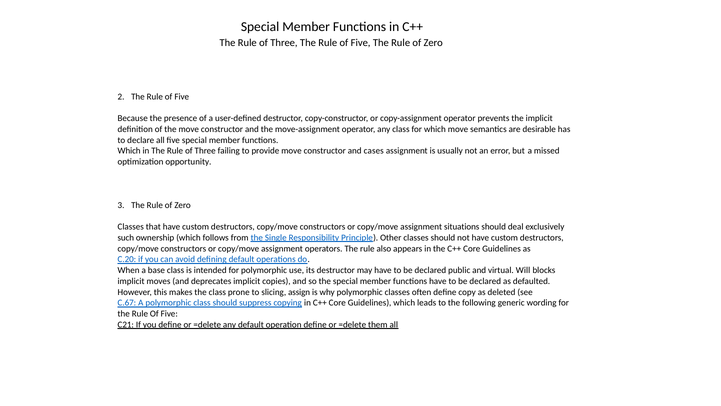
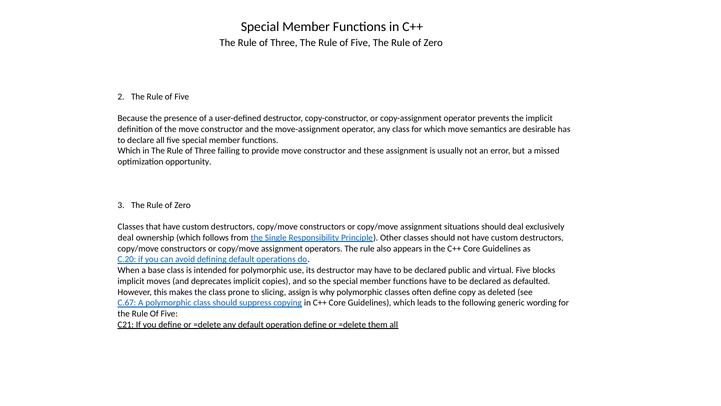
cases: cases -> these (374, 151)
such: such -> deal (126, 237)
virtual Will: Will -> Five (523, 270)
